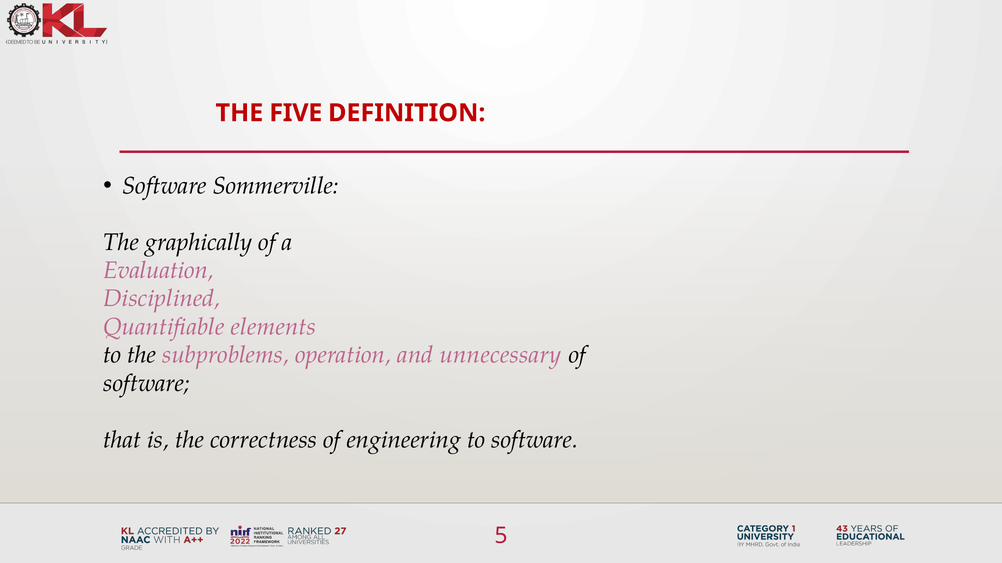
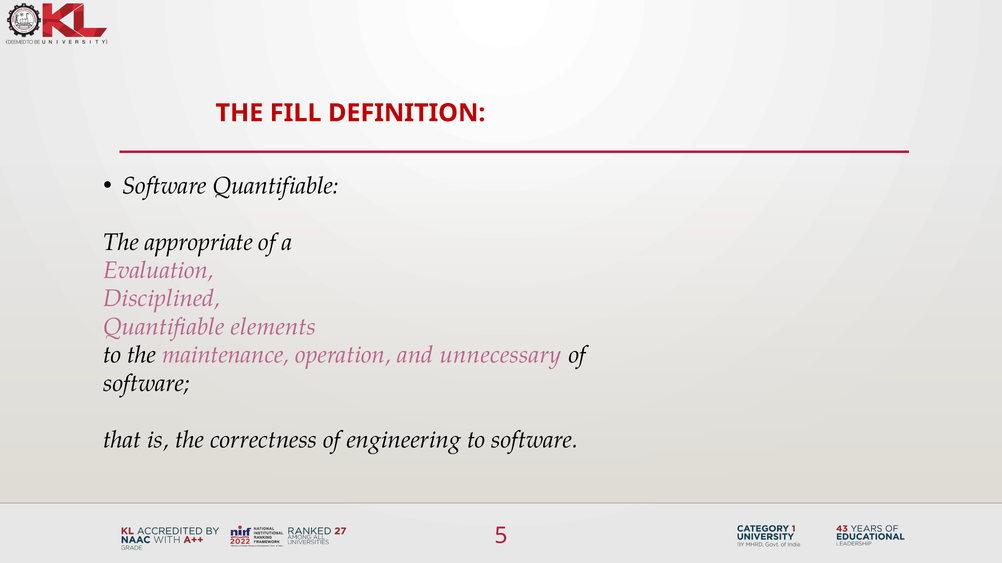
FIVE: FIVE -> FILL (296, 113)
Software Sommerville: Sommerville -> Quantifiable (276, 186)
graphically: graphically -> appropriate (199, 242)
subproblems: subproblems -> maintenance (226, 355)
